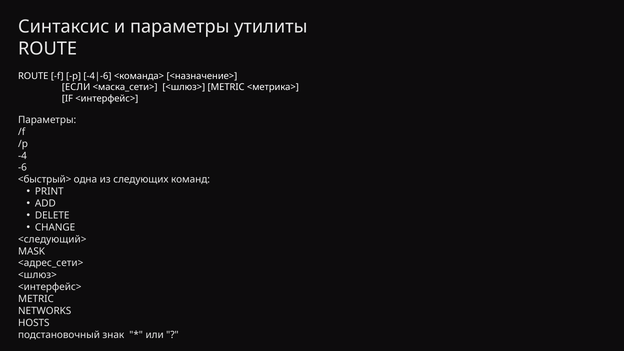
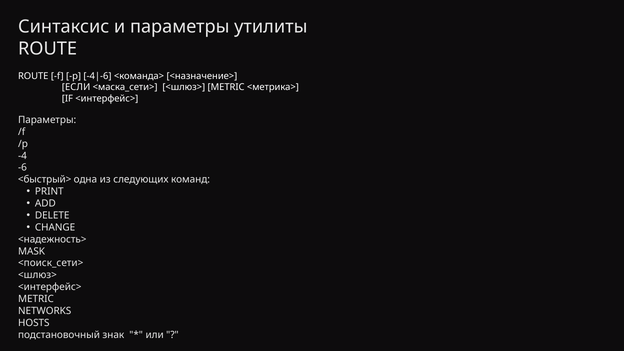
<следующий>: <следующий> -> <надежность> (52, 239)
<адрес_сети>: <адрес_сети> -> <поиск_сети> (51, 263)
